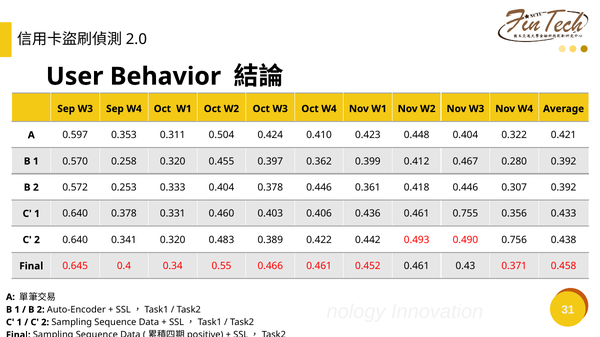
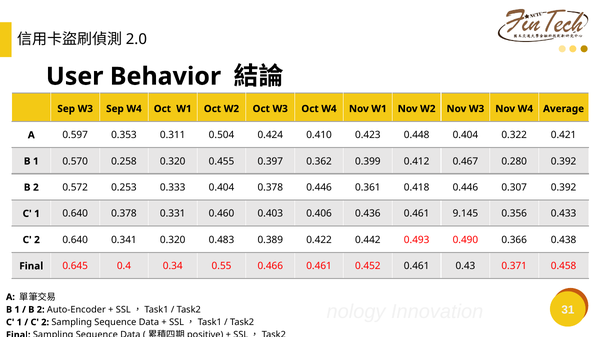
0.755: 0.755 -> 9.145 (465, 214)
0.756: 0.756 -> 0.366 (514, 240)
